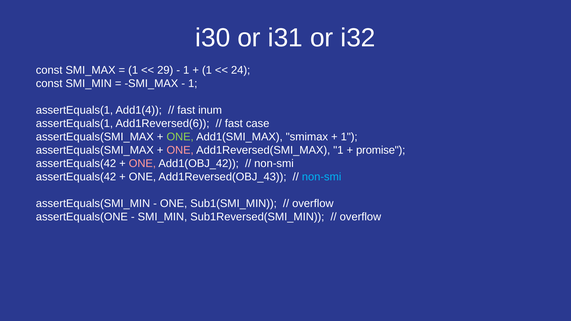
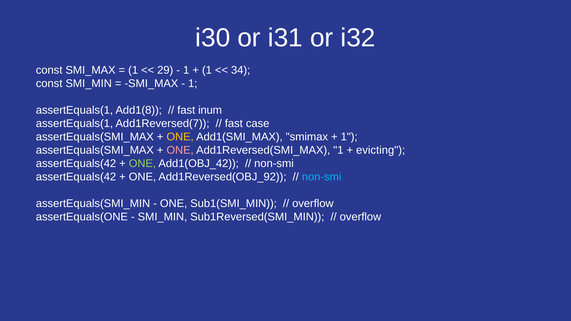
24: 24 -> 34 (241, 70)
Add1(4: Add1(4 -> Add1(8 (139, 110)
Add1Reversed(6: Add1Reversed(6 -> Add1Reversed(7 (162, 124)
ONE colour: light green -> yellow (180, 137)
promise: promise -> evicting (381, 150)
ONE colour: pink -> light green (142, 164)
Add1Reversed(OBJ_43: Add1Reversed(OBJ_43 -> Add1Reversed(OBJ_92 (222, 177)
